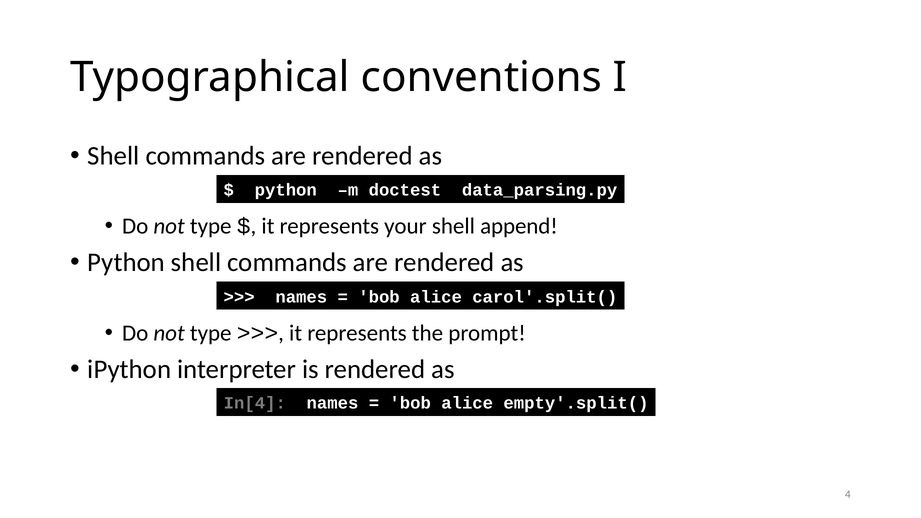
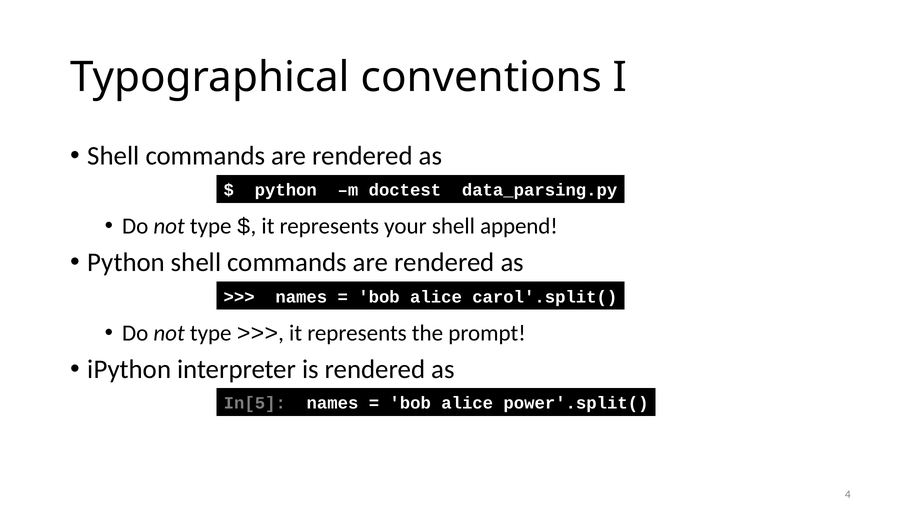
In[4: In[4 -> In[5 (255, 403)
empty'.split(: empty'.split( -> power'.split( (576, 403)
